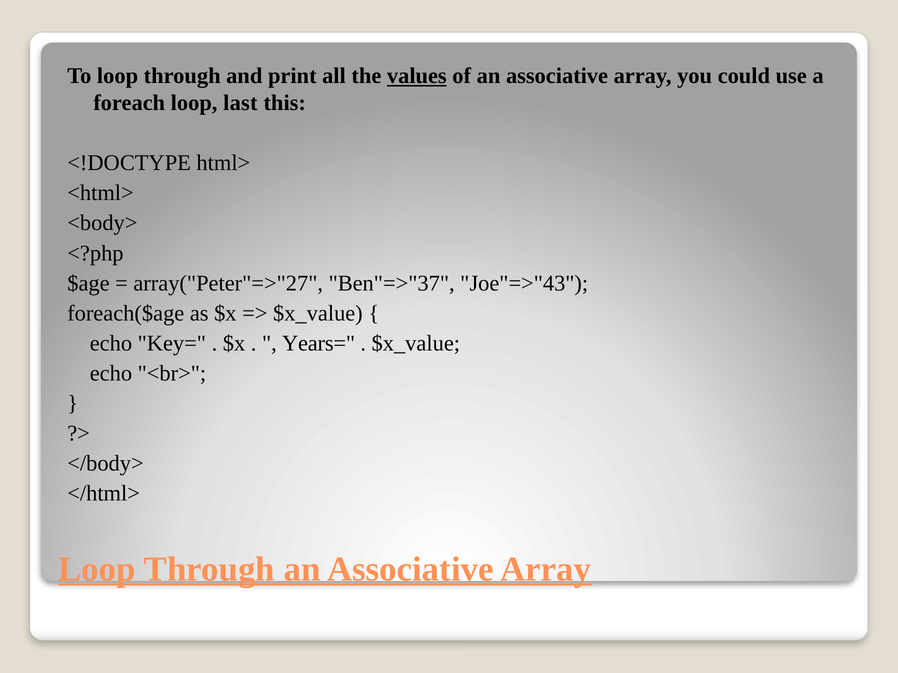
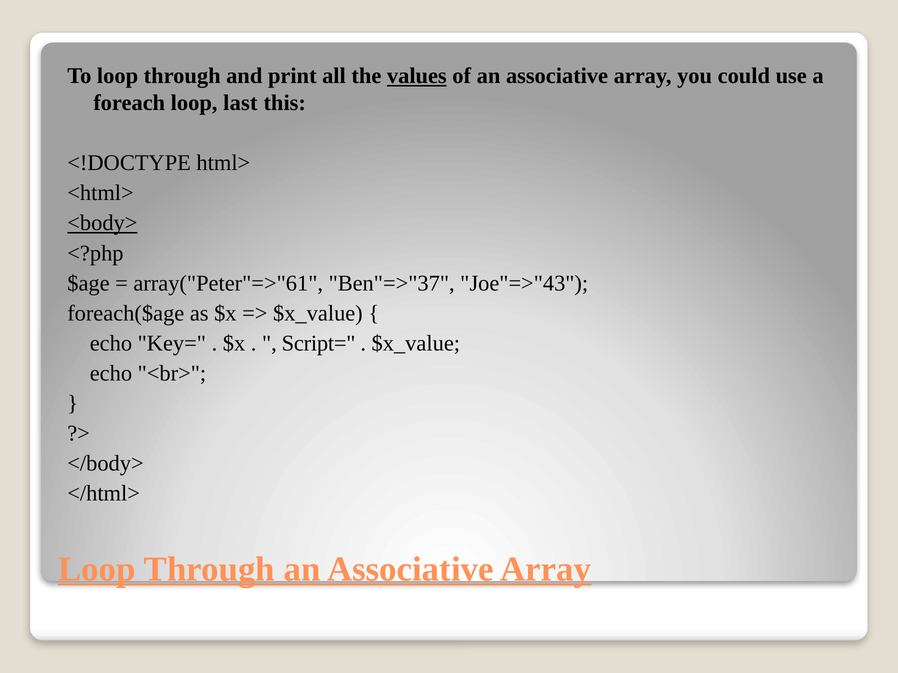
<body> underline: none -> present (102, 223)
array("Peter"=>"27: array("Peter"=>"27 -> array("Peter"=>"61 (228, 283)
Years=: Years= -> Script= (319, 343)
